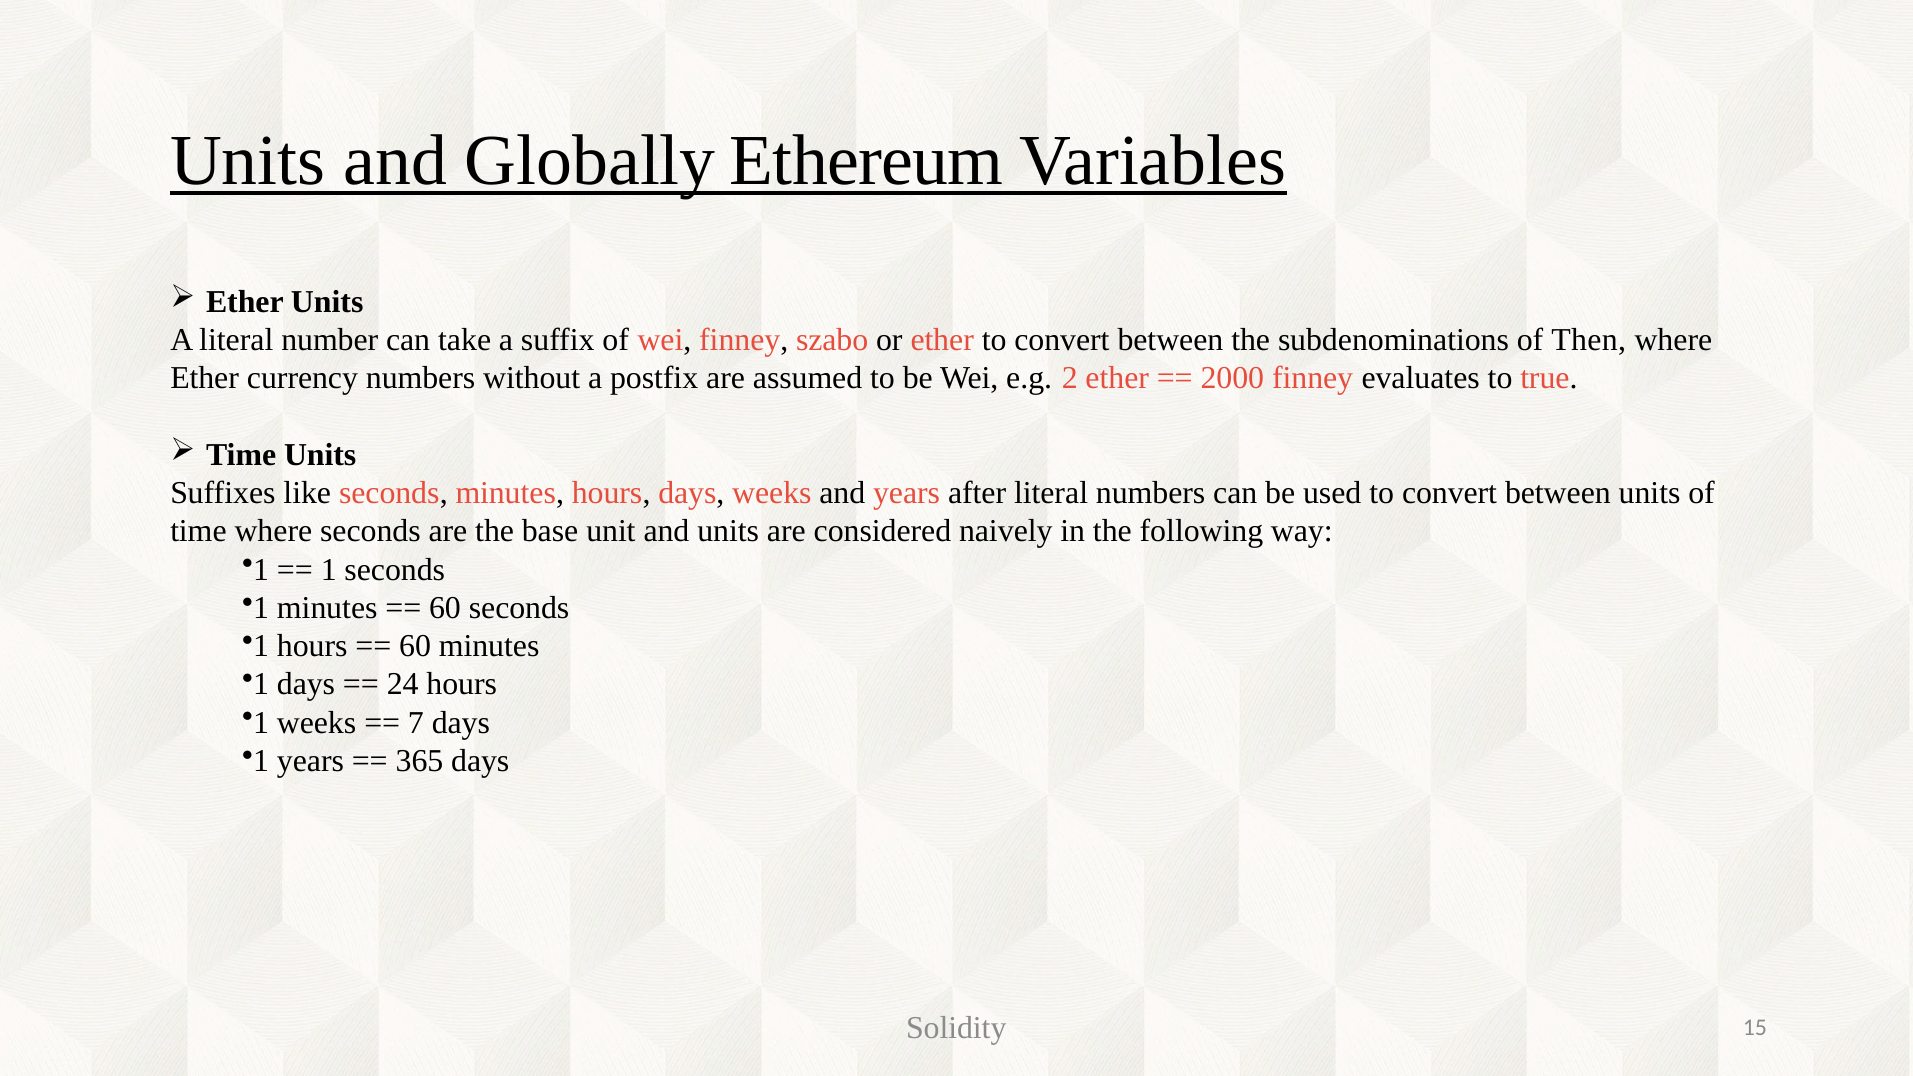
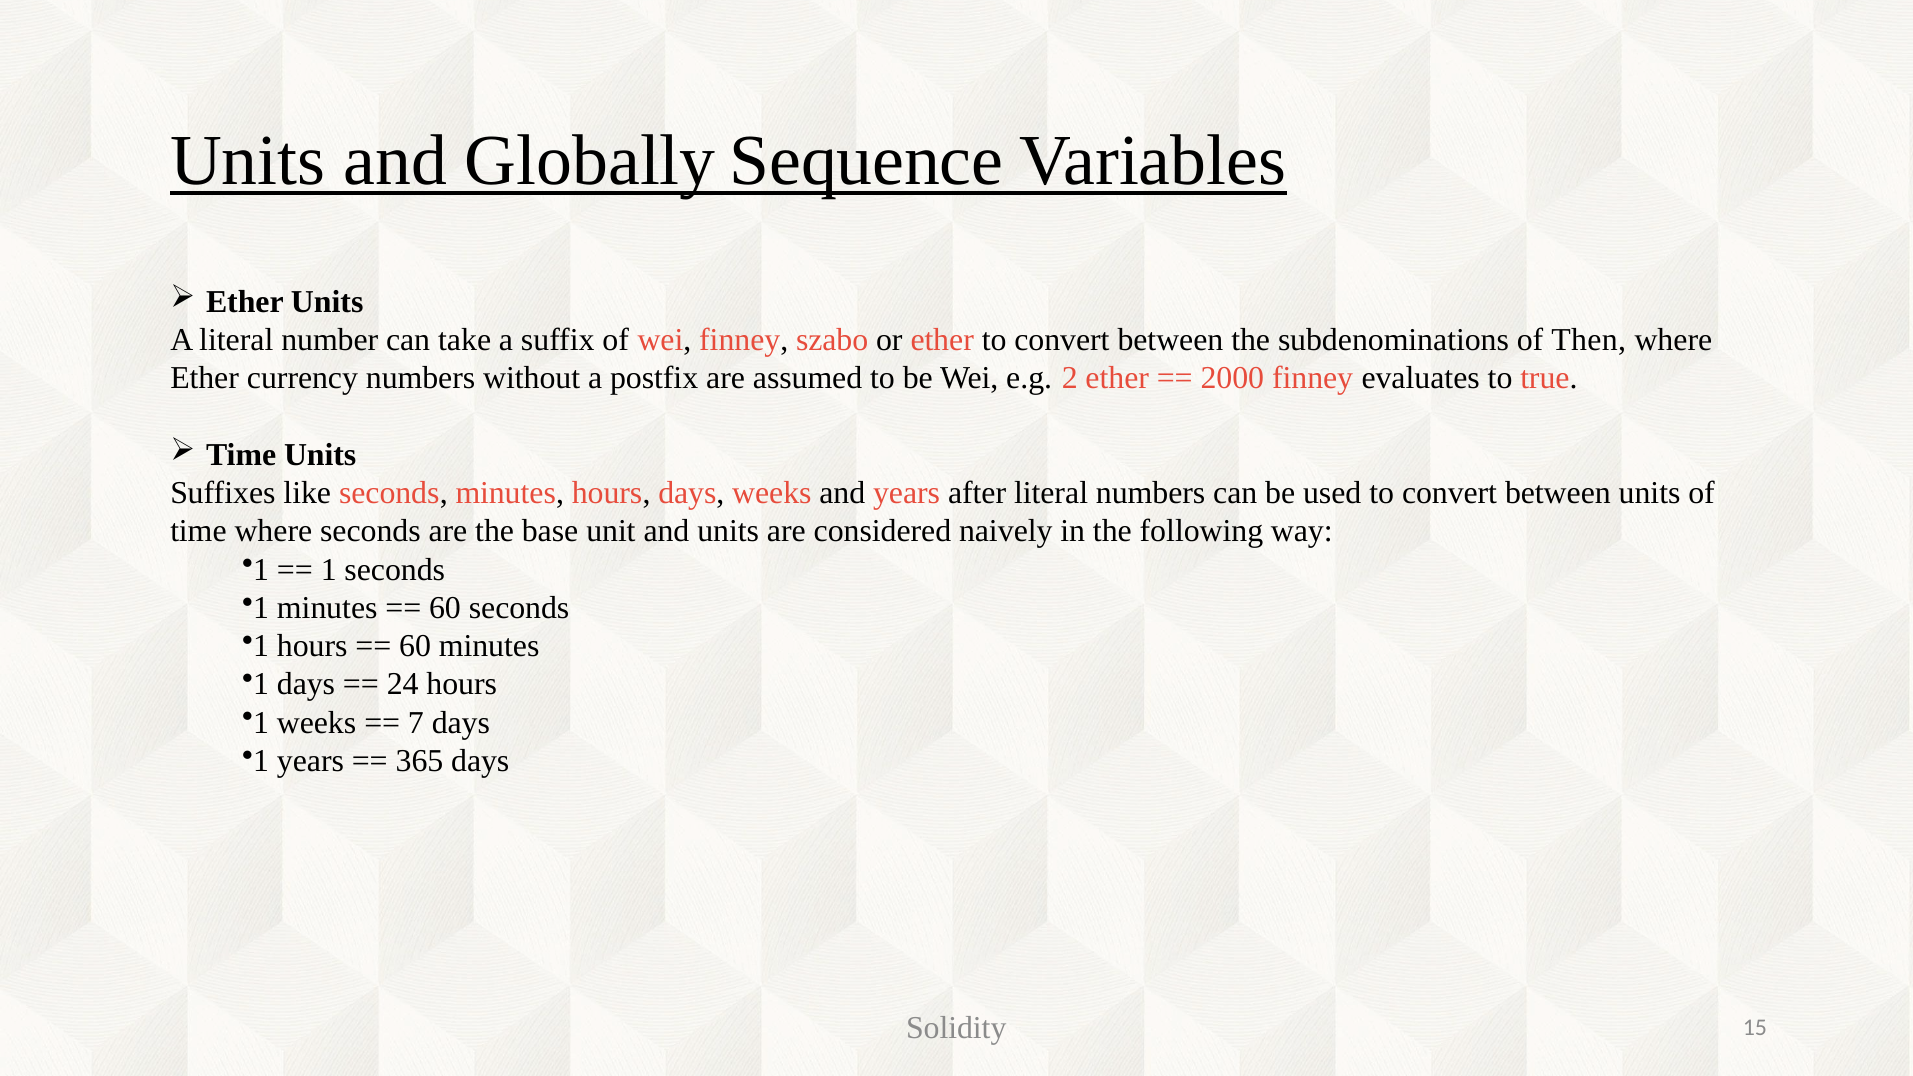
Ethereum: Ethereum -> Sequence (866, 161)
